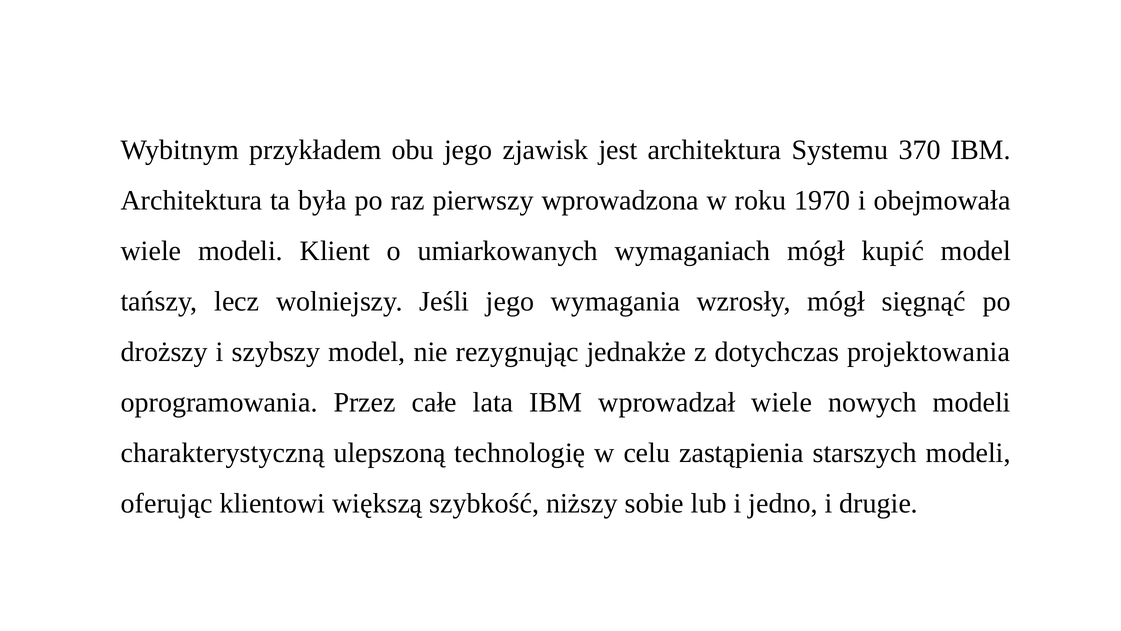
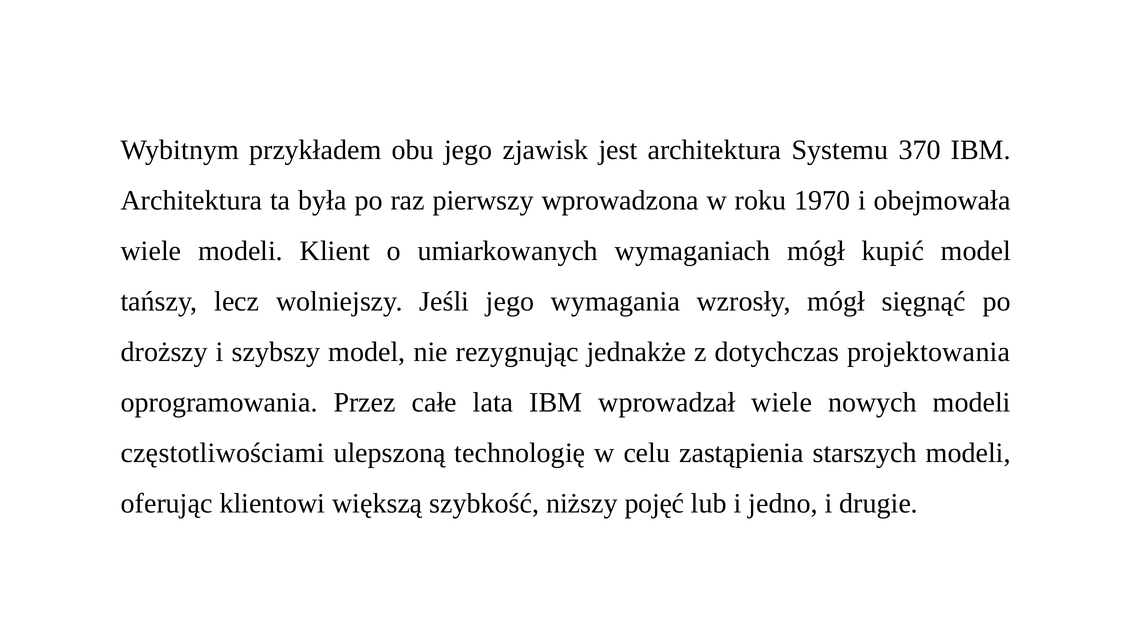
charakterystyczną: charakterystyczną -> częstotliwościami (223, 452)
sobie: sobie -> pojęć (654, 503)
